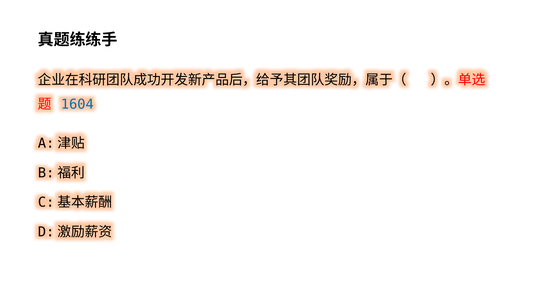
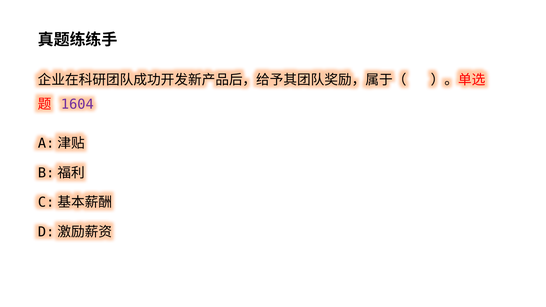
1604 colour: blue -> purple (77, 104)
